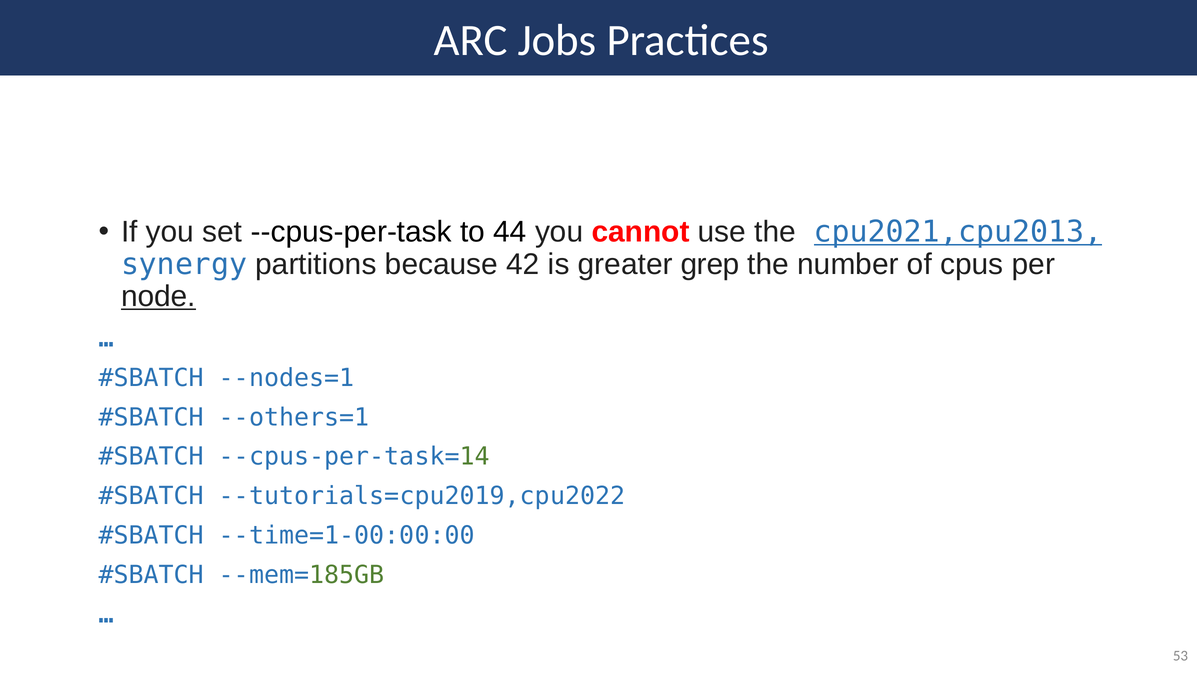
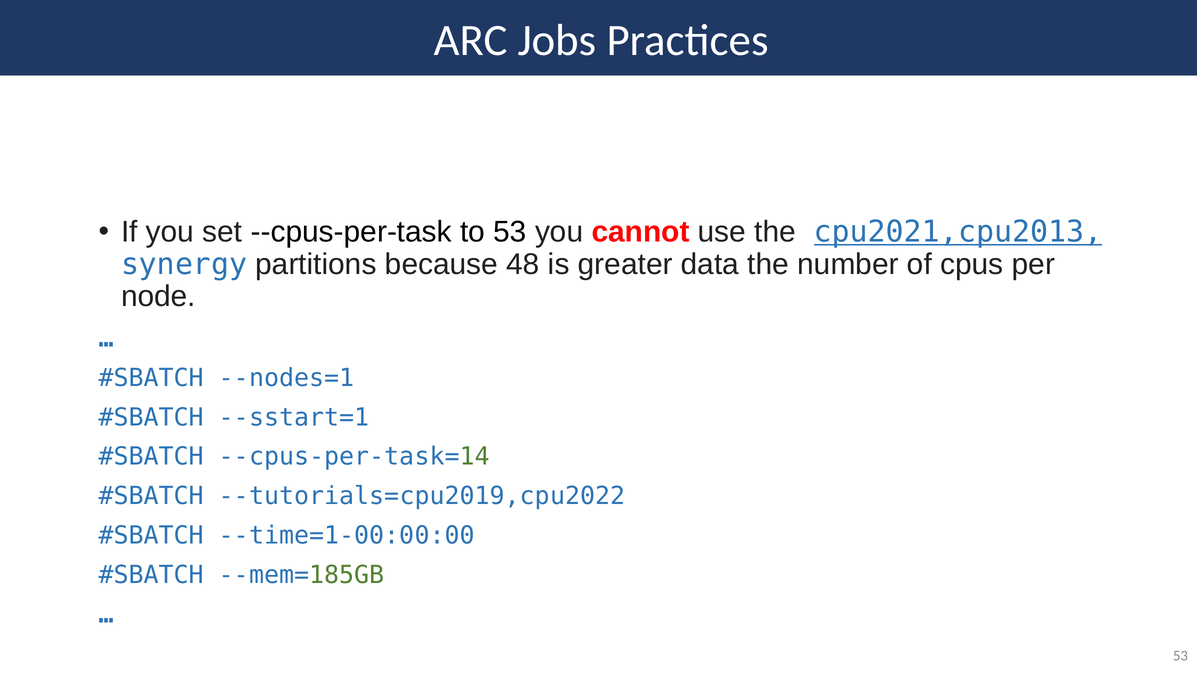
to 44: 44 -> 53 (510, 232)
42: 42 -> 48 (523, 264)
grep: grep -> data (710, 264)
node underline: present -> none (158, 297)
--others=1: --others=1 -> --sstart=1 (294, 418)
